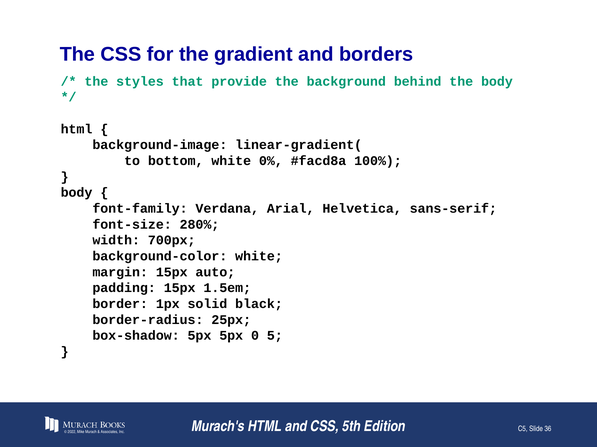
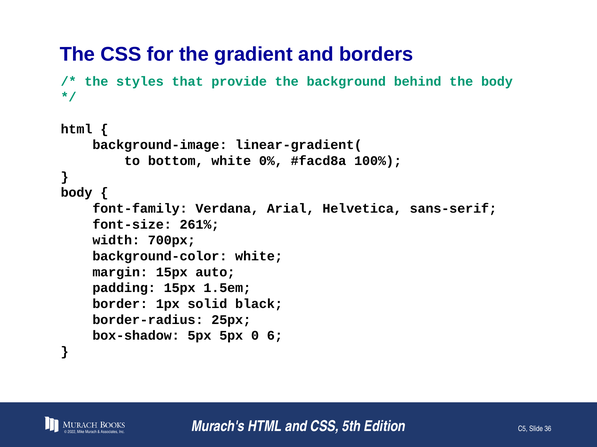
280%: 280% -> 261% (199, 225)
5: 5 -> 6 (275, 336)
